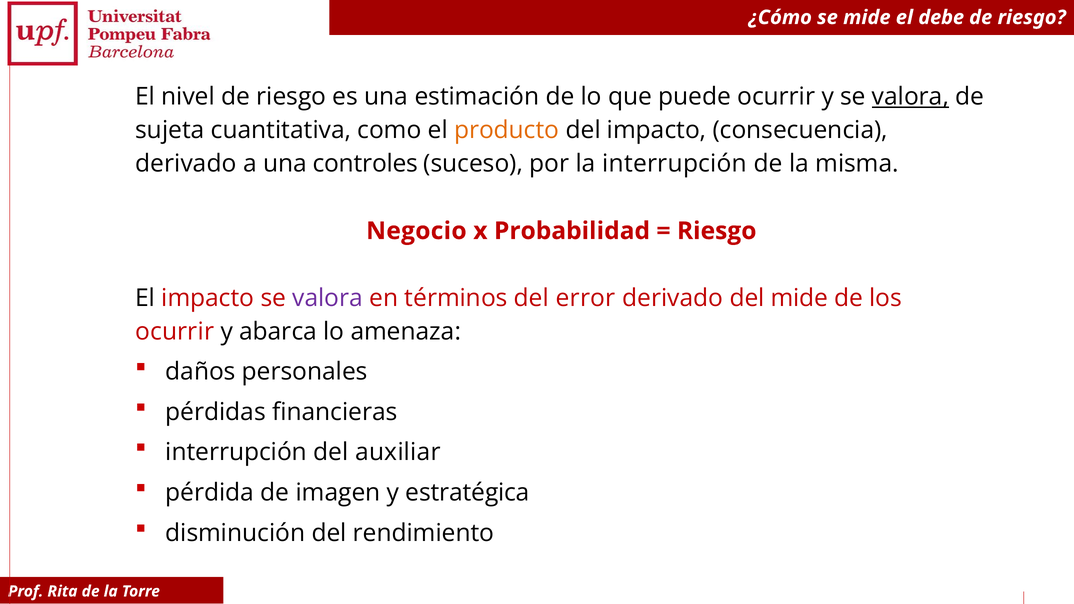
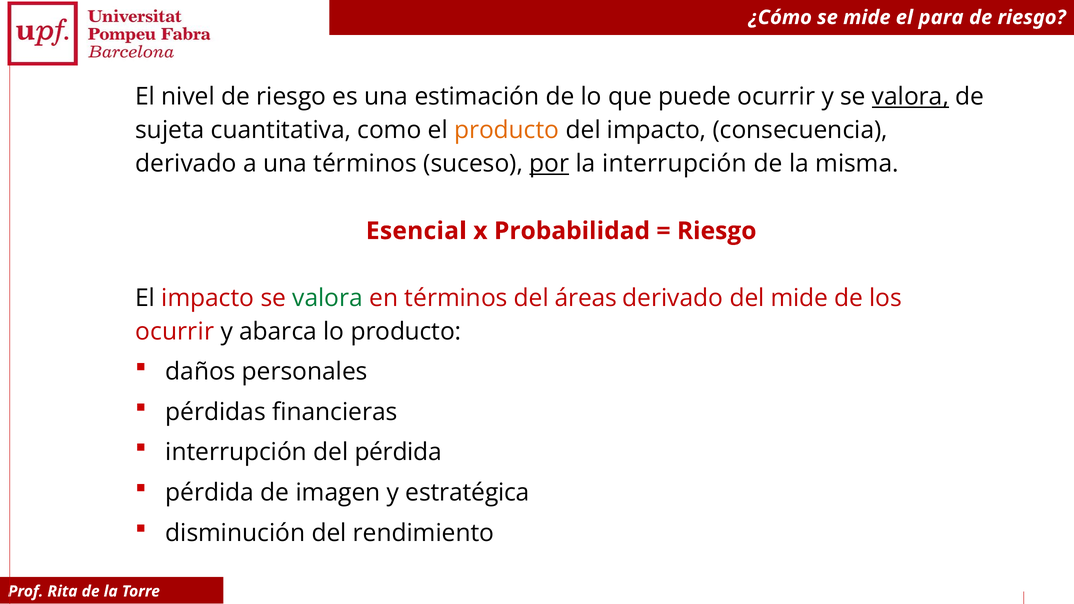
debe: debe -> para (941, 17)
una controles: controles -> términos (365, 164)
por underline: none -> present (549, 164)
Negocio: Negocio -> Esencial (416, 231)
valora colour: purple -> green (328, 298)
error: error -> áreas (586, 298)
lo amenaza: amenaza -> producto (406, 332)
del auxiliar: auxiliar -> pérdida (398, 452)
